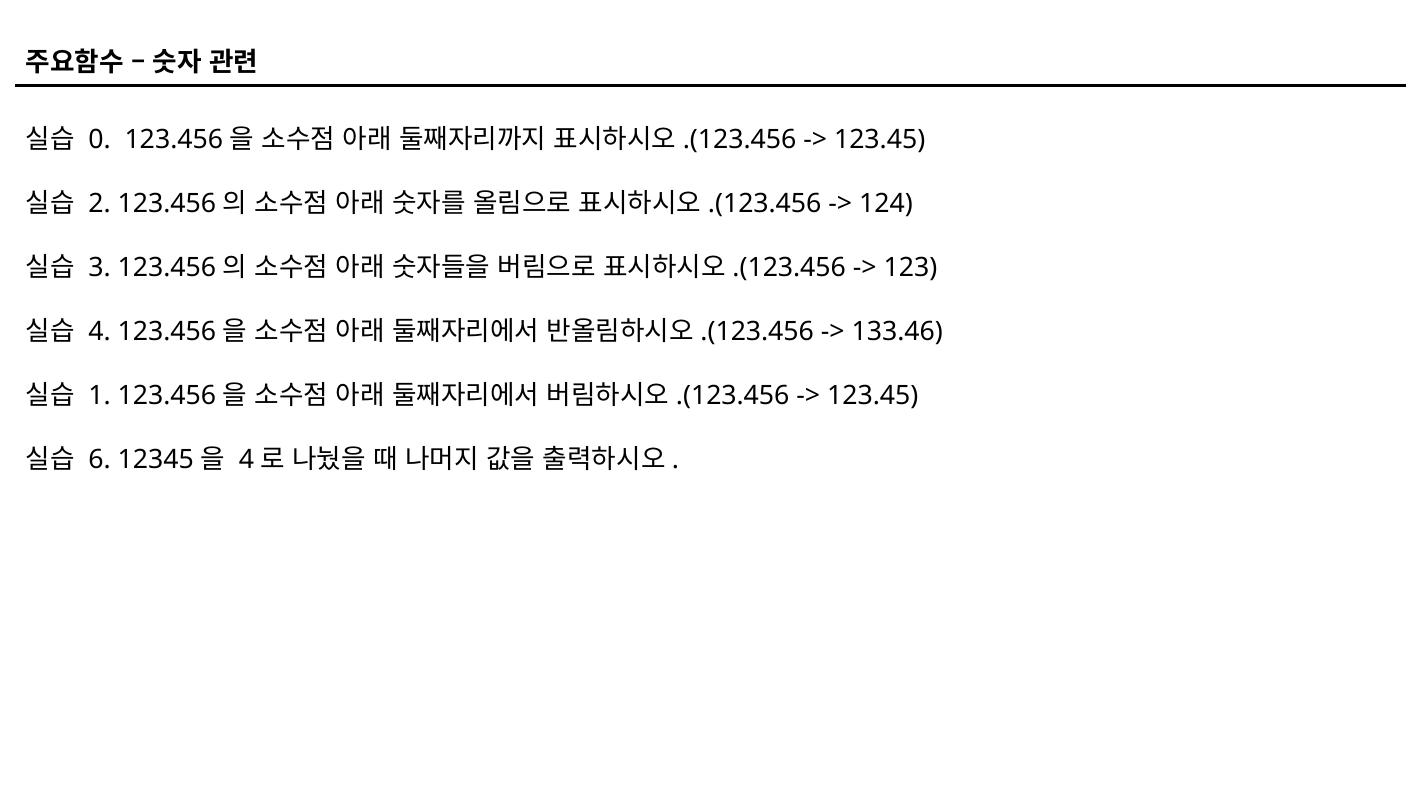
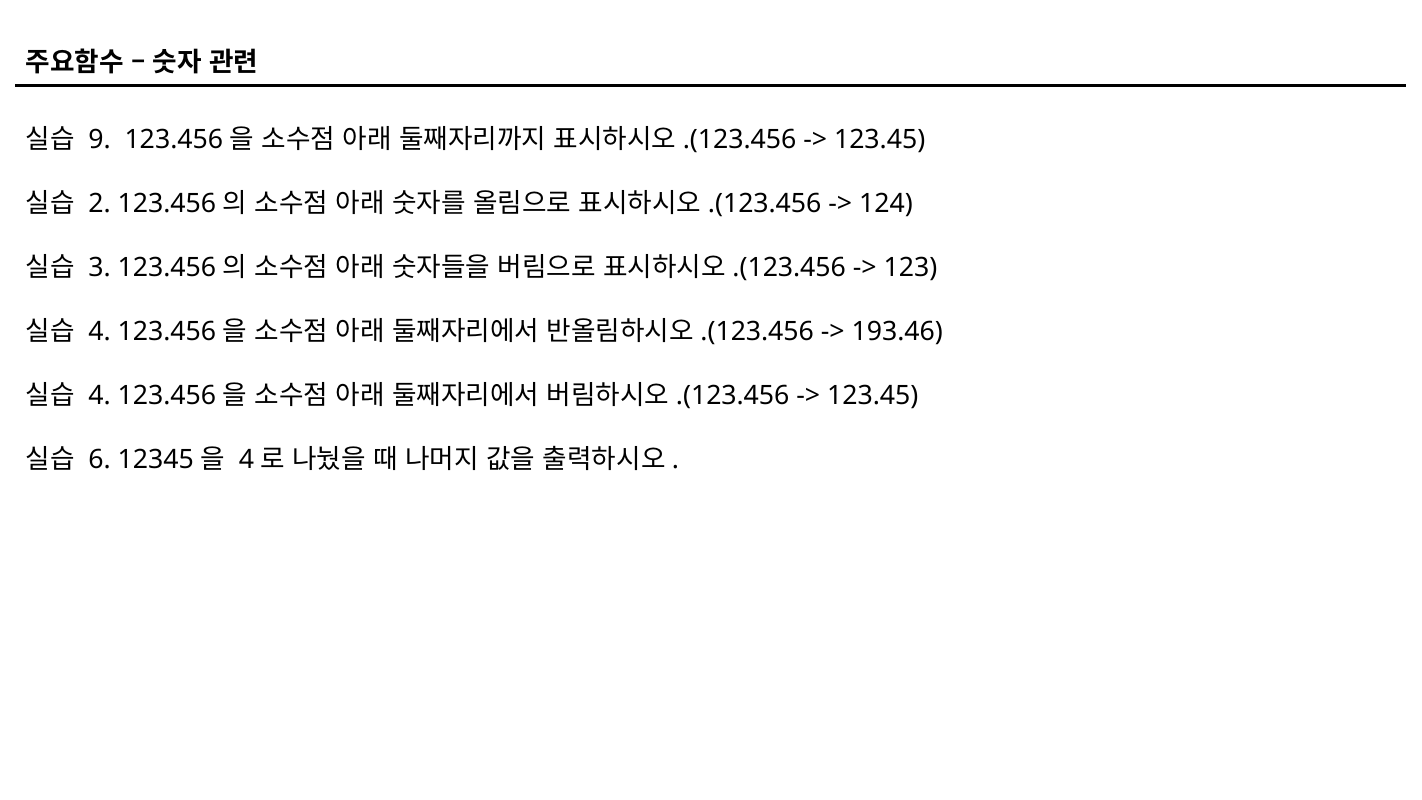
0: 0 -> 9 (100, 140)
133.46: 133.46 -> 193.46 (897, 332)
1: 1 -> 4 (100, 396)
